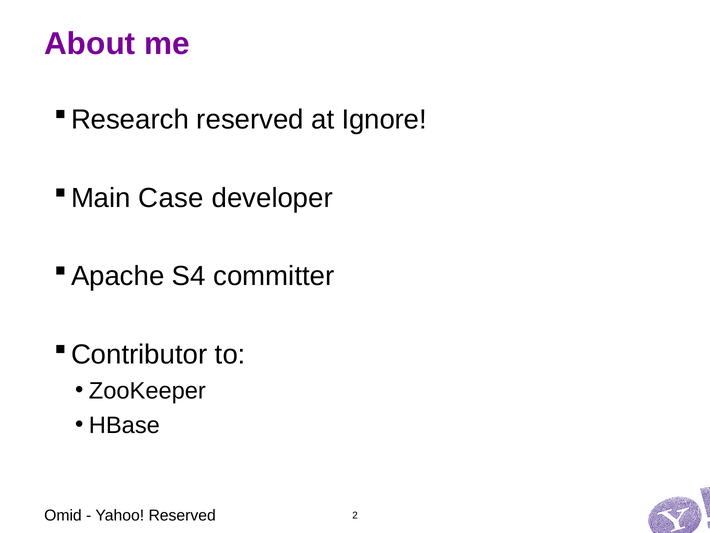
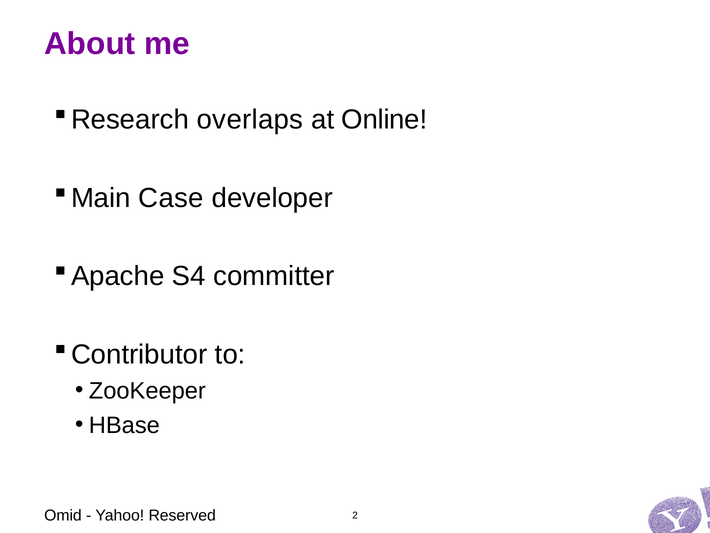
reserved: reserved -> overlaps (250, 120)
Ignore: Ignore -> Online (384, 120)
